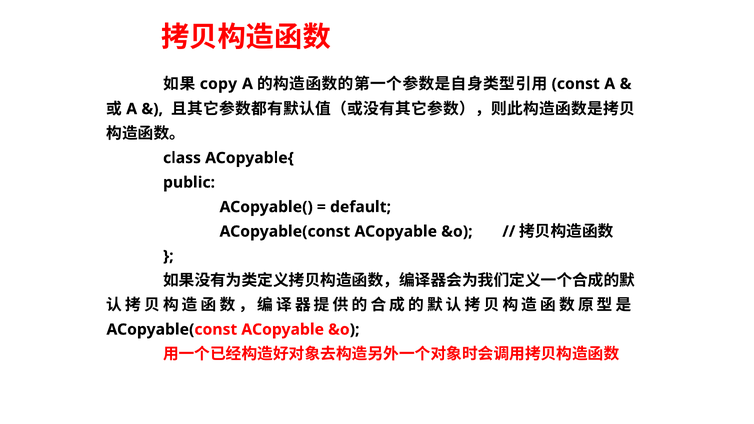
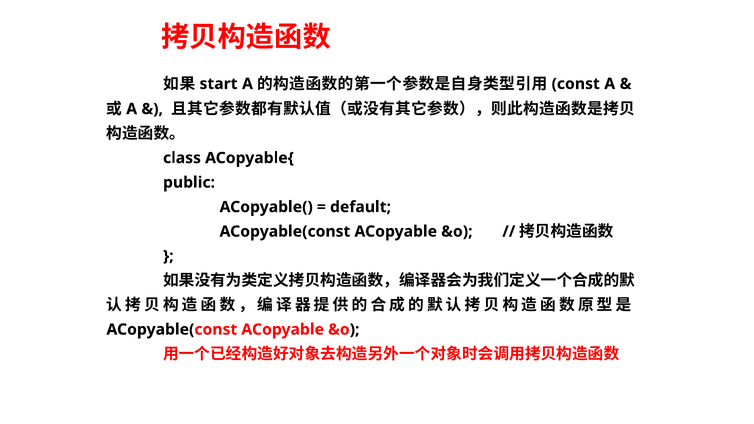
copy: copy -> start (219, 84)
